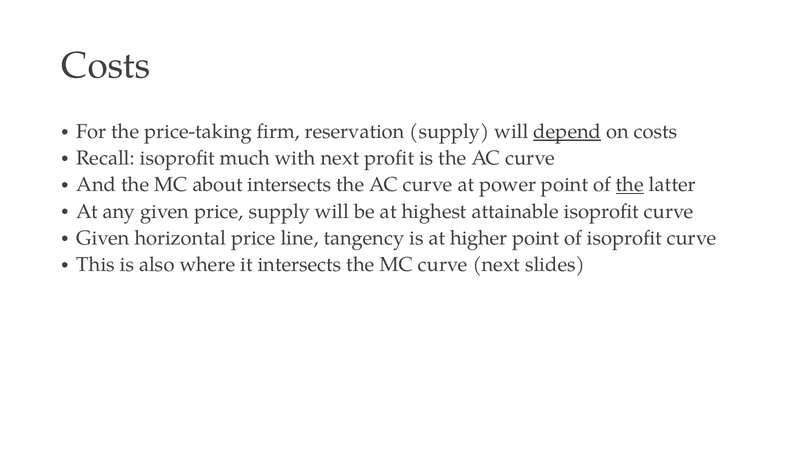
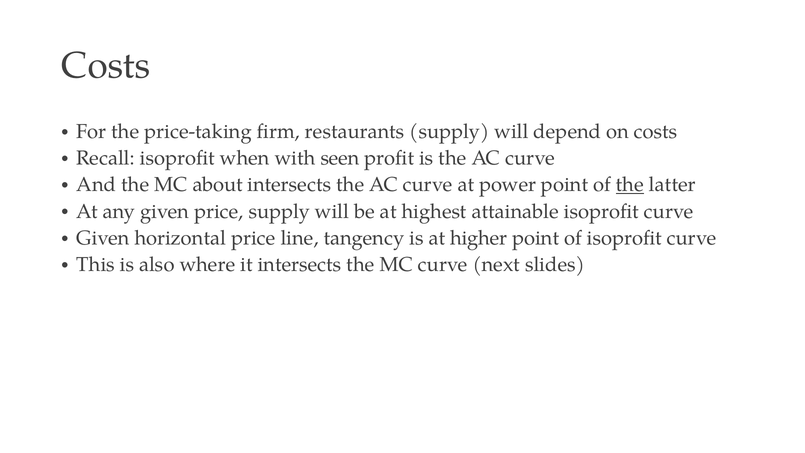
reservation: reservation -> restaurants (355, 131)
depend underline: present -> none (567, 131)
much: much -> when (245, 158)
with next: next -> seen (340, 158)
